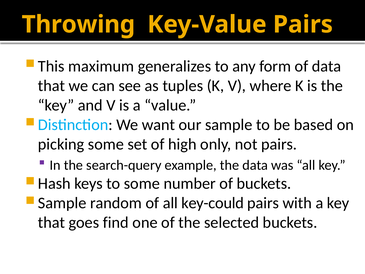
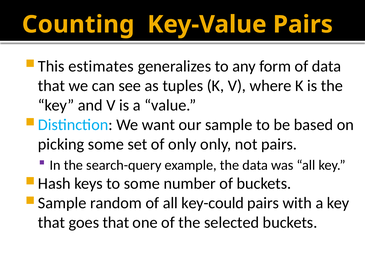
Throwing: Throwing -> Counting (78, 24)
maximum: maximum -> estimates (101, 66)
of high: high -> only (182, 144)
goes find: find -> that (116, 222)
